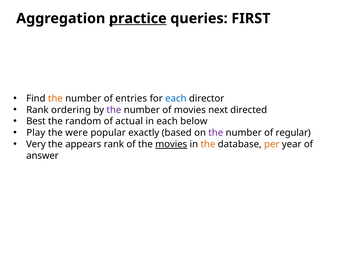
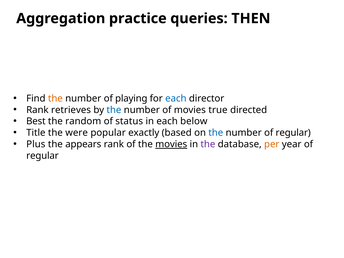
practice underline: present -> none (138, 18)
FIRST: FIRST -> THEN (251, 18)
entries: entries -> playing (131, 98)
ordering: ordering -> retrieves (71, 110)
the colour: purple -> blue (114, 110)
next: next -> true (218, 110)
actual: actual -> status (129, 121)
Play: Play -> Title (36, 133)
the colour: purple -> blue (216, 133)
Very: Very -> Plus (36, 144)
the colour: orange -> purple (208, 144)
answer: answer -> regular (42, 156)
